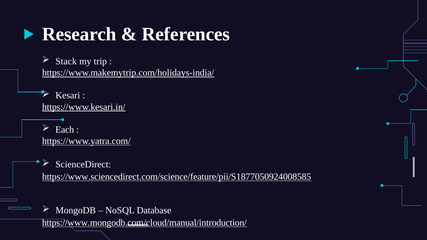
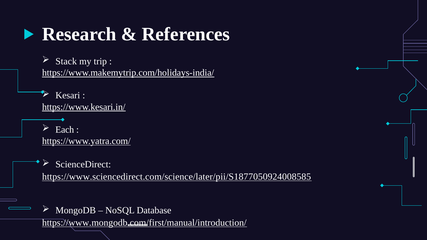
https://www.sciencedirect.com/science/feature/pii/S1877050924008585: https://www.sciencedirect.com/science/feature/pii/S1877050924008585 -> https://www.sciencedirect.com/science/later/pii/S1877050924008585 (177, 177)
https://www.mongodb.com/cloud/manual/introduction/: https://www.mongodb.com/cloud/manual/introduction/ -> https://www.mongodb.com/first/manual/introduction/ (144, 223)
